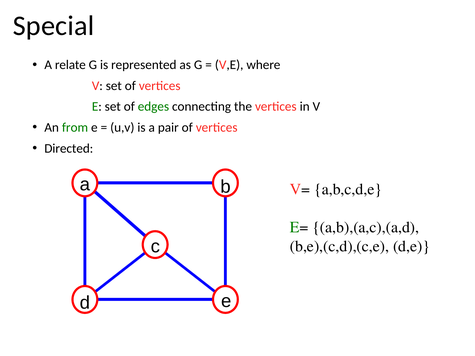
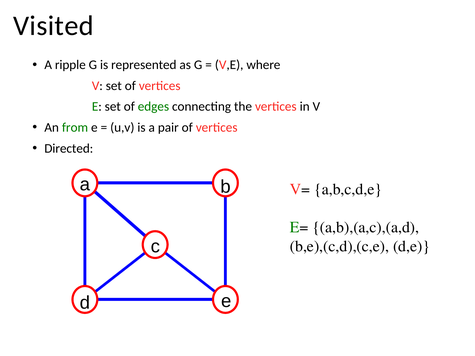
Special: Special -> Visited (53, 26)
relate: relate -> ripple (70, 65)
